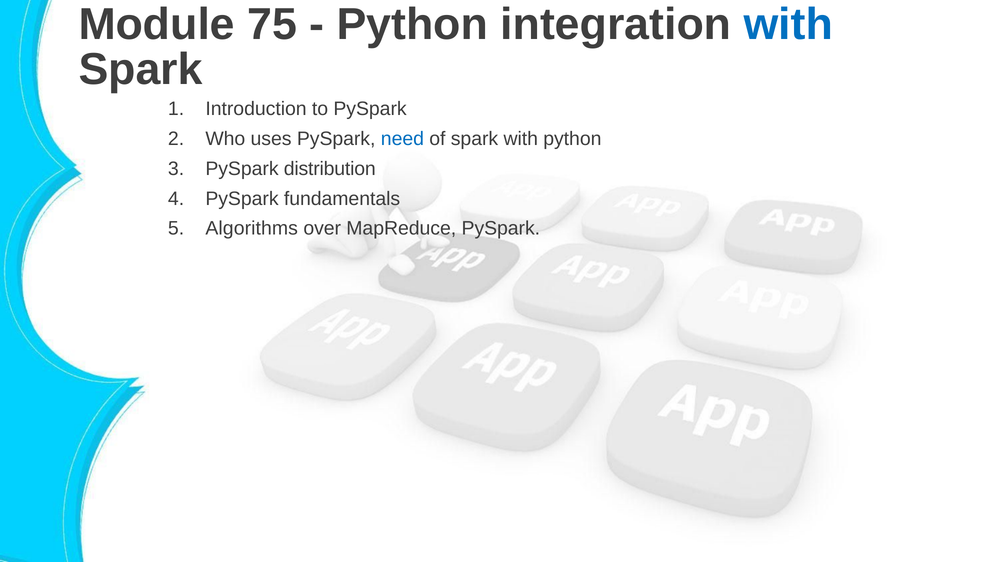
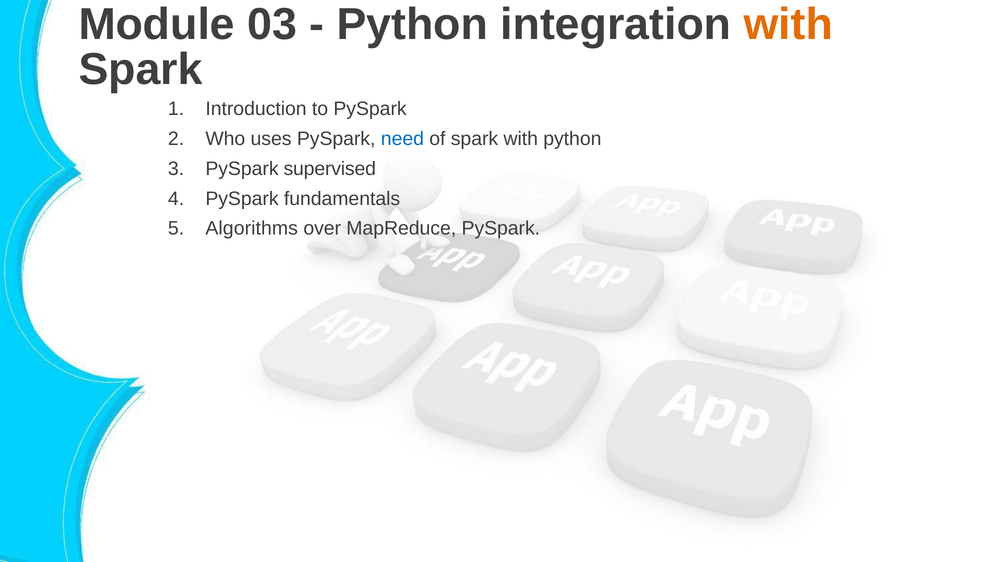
75: 75 -> 03 (272, 24)
with colour: blue -> orange (788, 24)
distribution: distribution -> supervised (330, 169)
